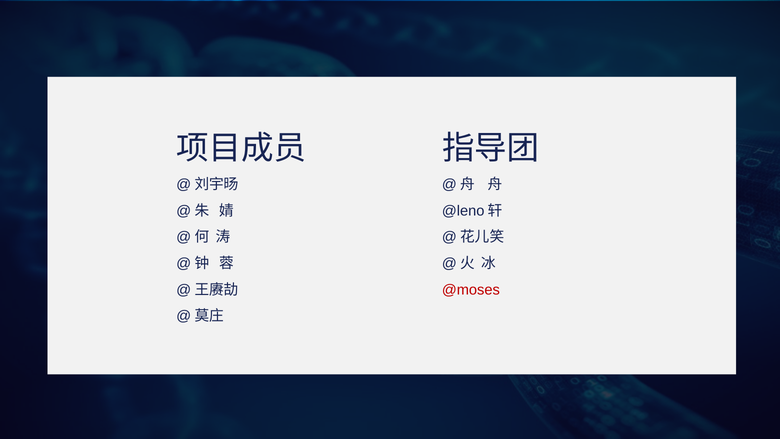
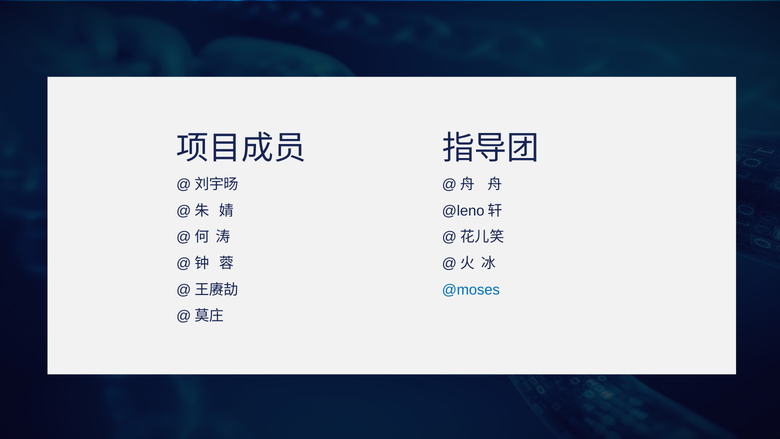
@moses colour: red -> blue (471, 290)
